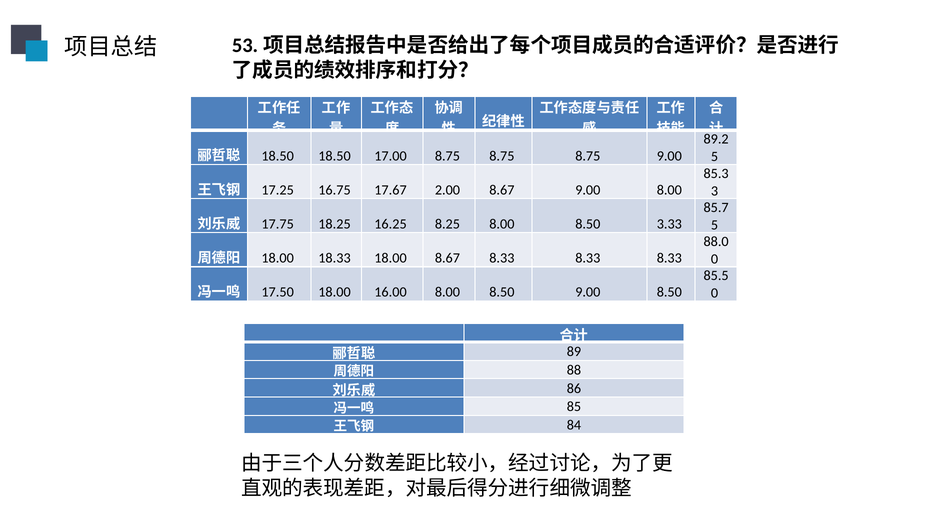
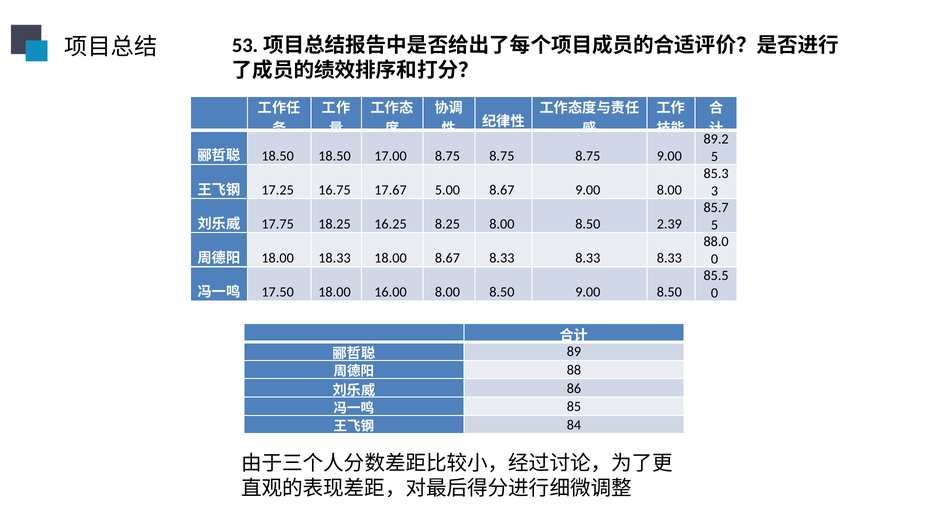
2.00: 2.00 -> 5.00 (447, 190)
3.33: 3.33 -> 2.39 (669, 224)
